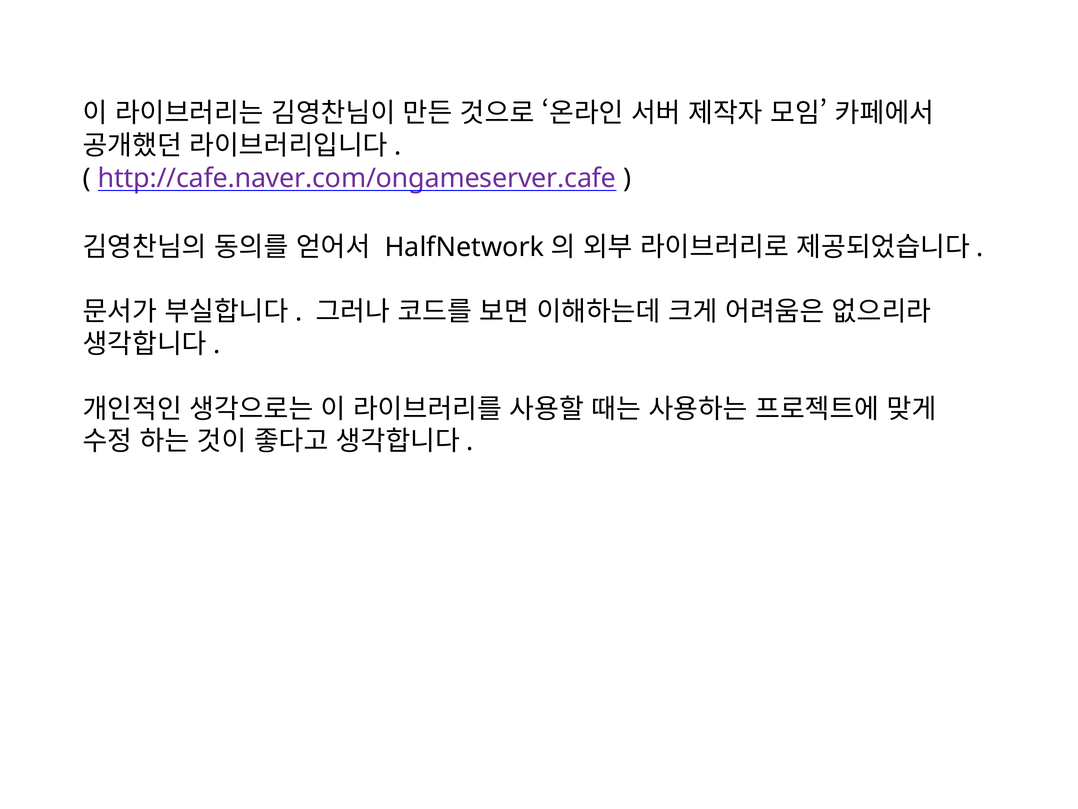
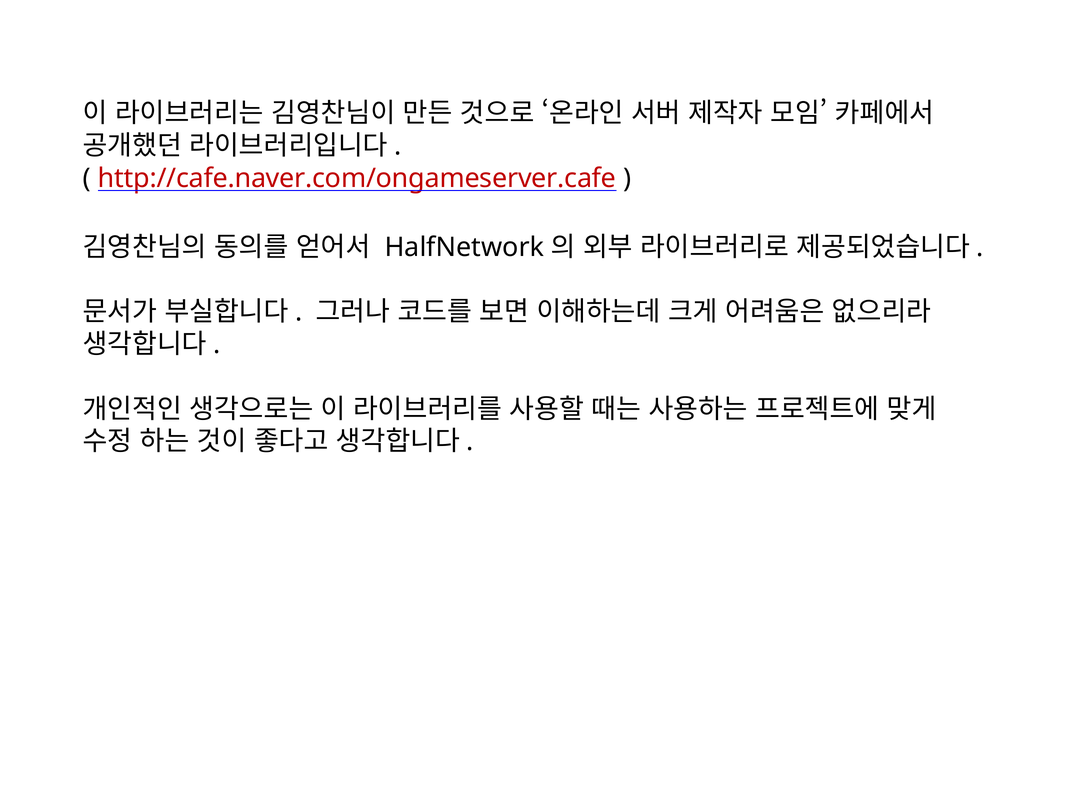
http://cafe.naver.com/ongameserver.cafe colour: purple -> red (357, 178)
